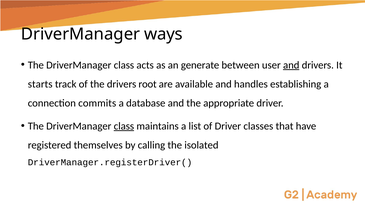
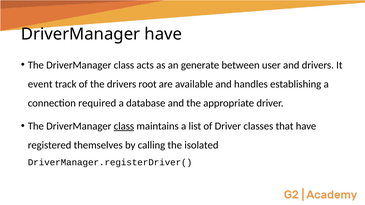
DriverManager ways: ways -> have (163, 34)
and underline: present -> none (291, 65)
starts: starts -> event (40, 84)
commits: commits -> required (97, 103)
